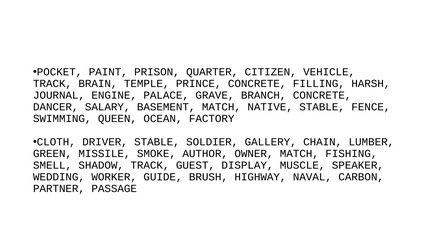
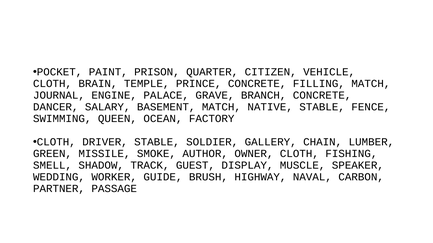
TRACK: TRACK -> CLOTH (53, 84)
FILLING HARSH: HARSH -> MATCH (371, 84)
OWNER MATCH: MATCH -> CLOTH (299, 154)
